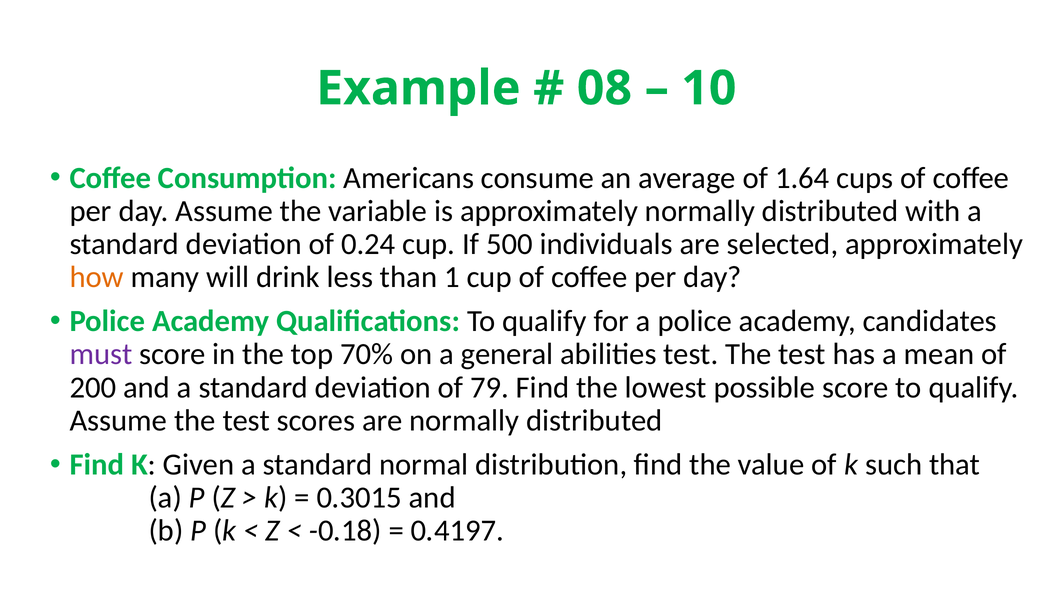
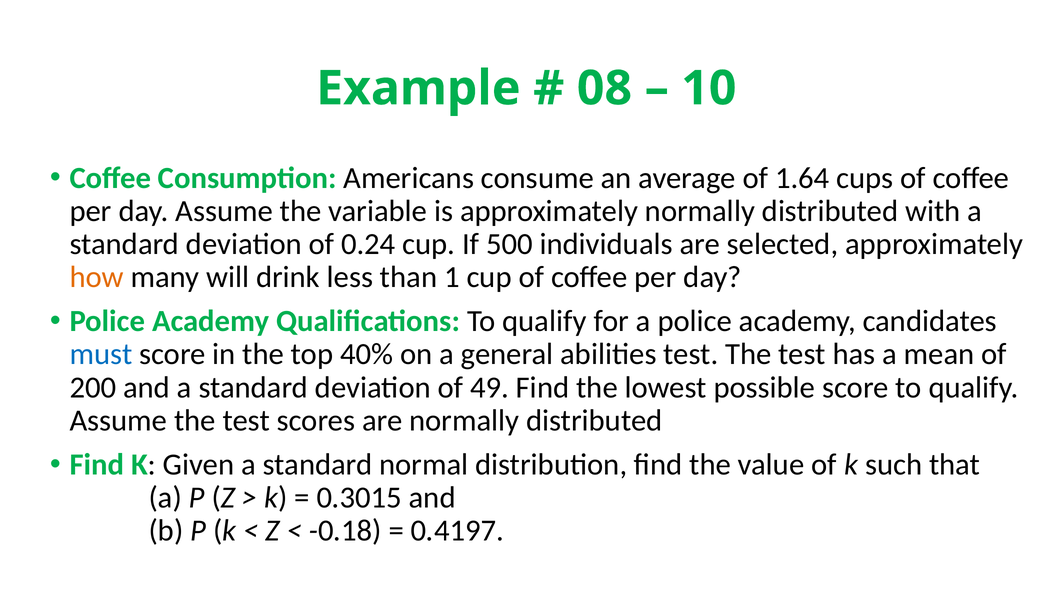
must colour: purple -> blue (101, 355)
70%: 70% -> 40% (367, 355)
79: 79 -> 49 (490, 388)
